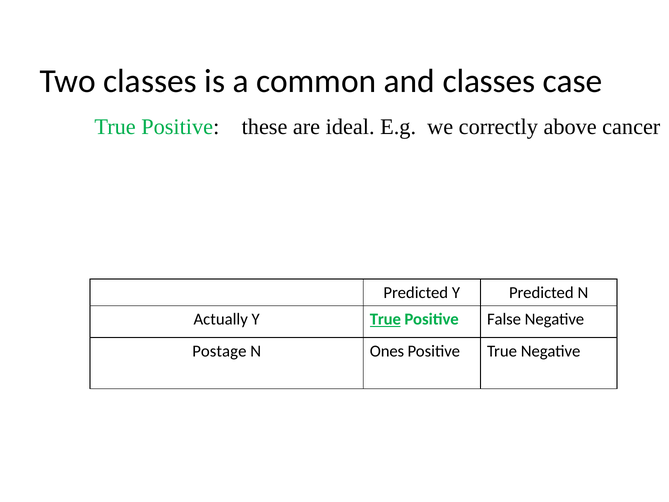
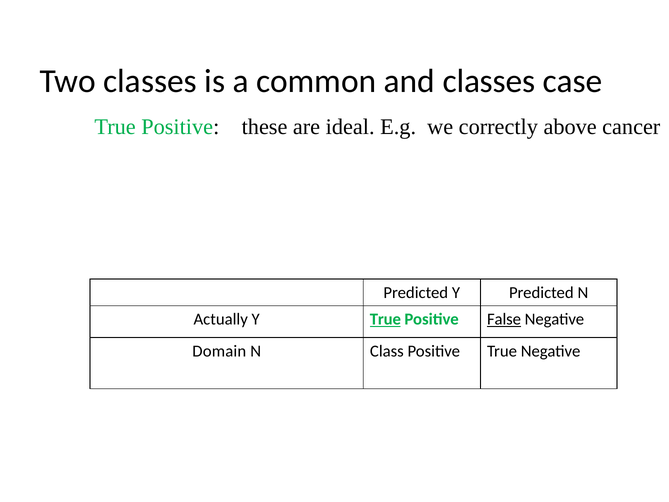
False underline: none -> present (504, 319)
Postage: Postage -> Domain (219, 351)
Ones: Ones -> Class (387, 351)
